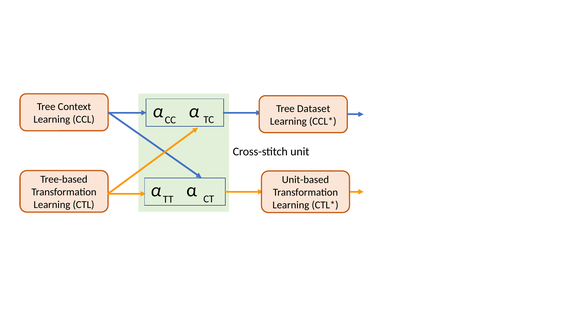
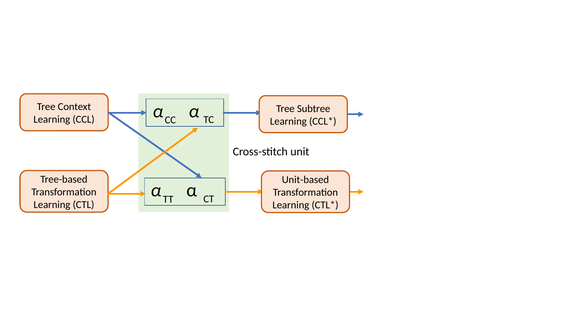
Dataset: Dataset -> Subtree (314, 109)
